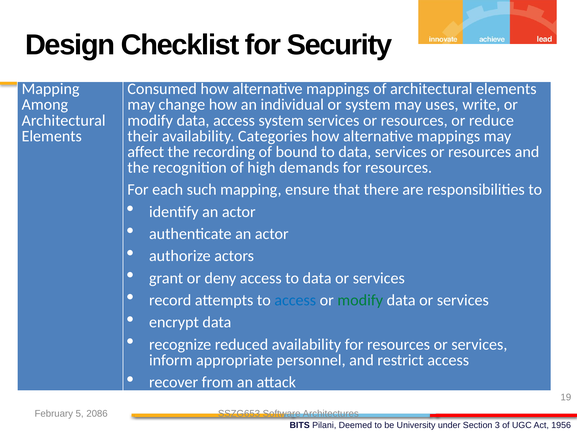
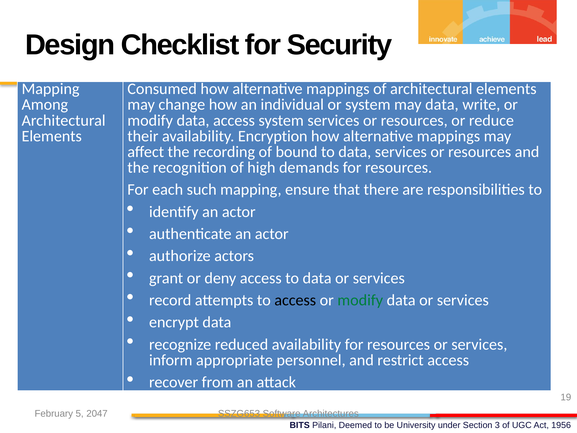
may uses: uses -> data (442, 105)
Categories: Categories -> Encryption (273, 136)
access colour: blue -> black (295, 300)
2086: 2086 -> 2047 (97, 413)
